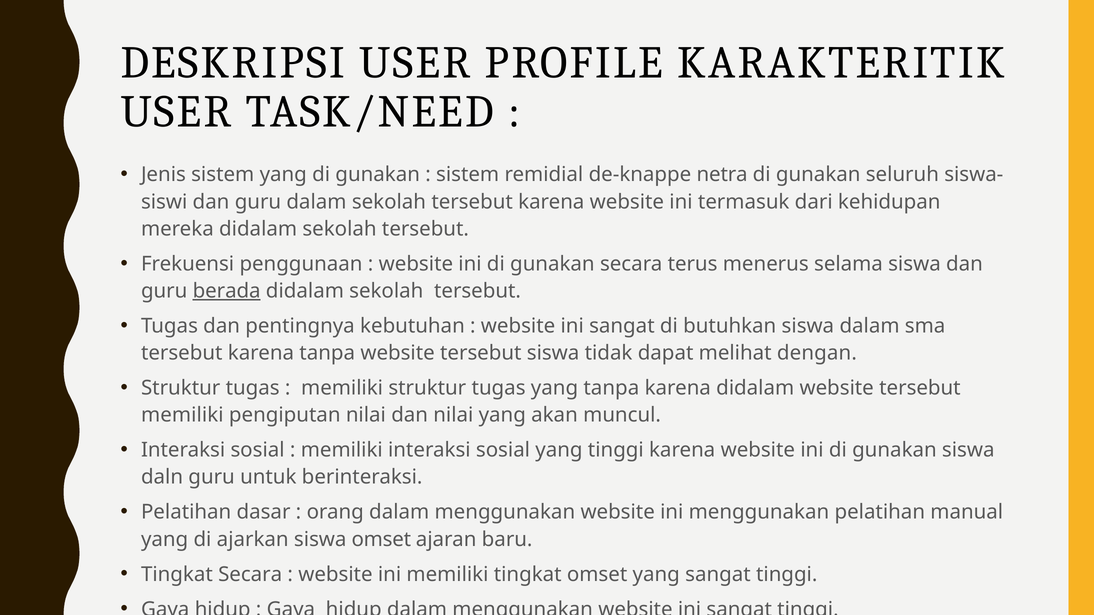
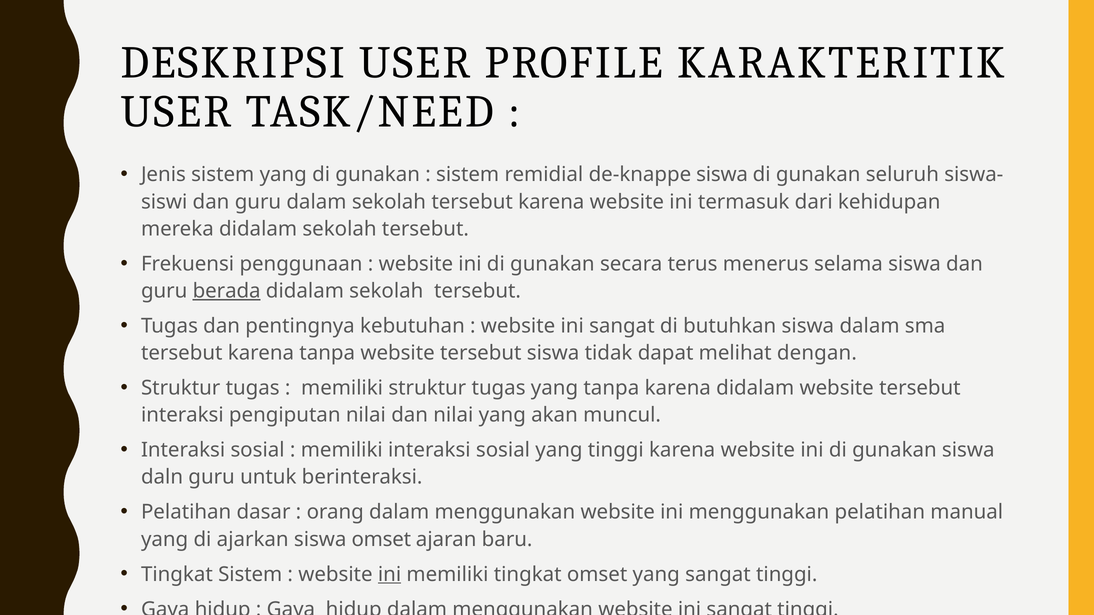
de-knappe netra: netra -> siswa (722, 175)
memiliki: memiliki -> interaksi (182, 415)
Tingkat Secara: Secara -> Sistem (250, 575)
ini underline: none -> present (390, 575)
